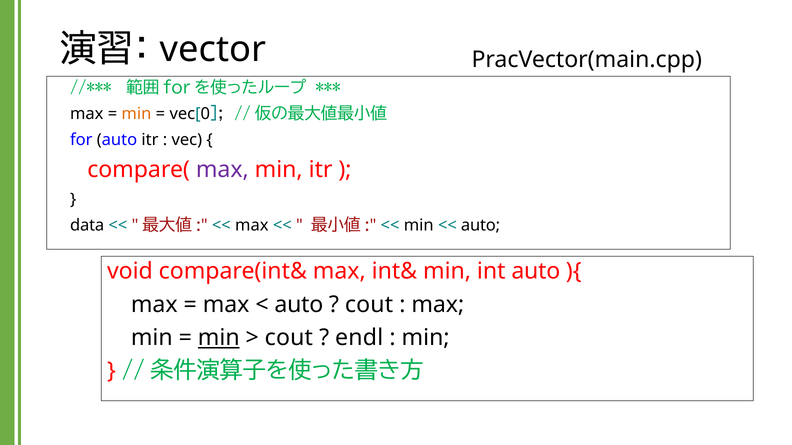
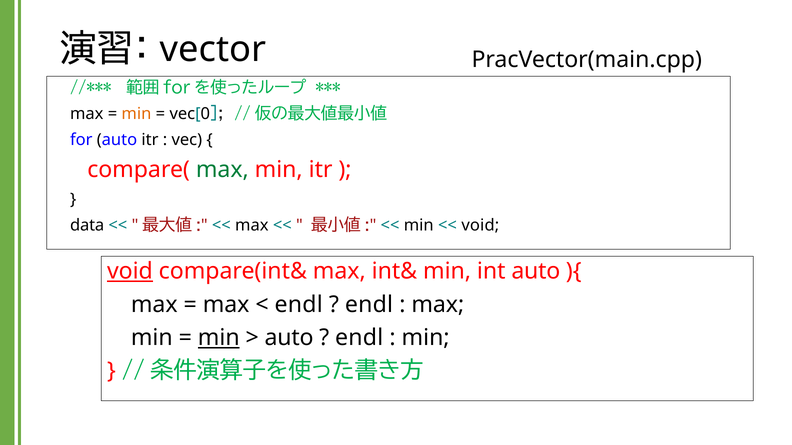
max colour: purple -> green (222, 170)
auto: auto -> void (480, 225)
void underline: none -> present (130, 272)
auto: auto -> endl (299, 305)
cout: cout -> endl (369, 305)
cout: cout -> auto (289, 338)
